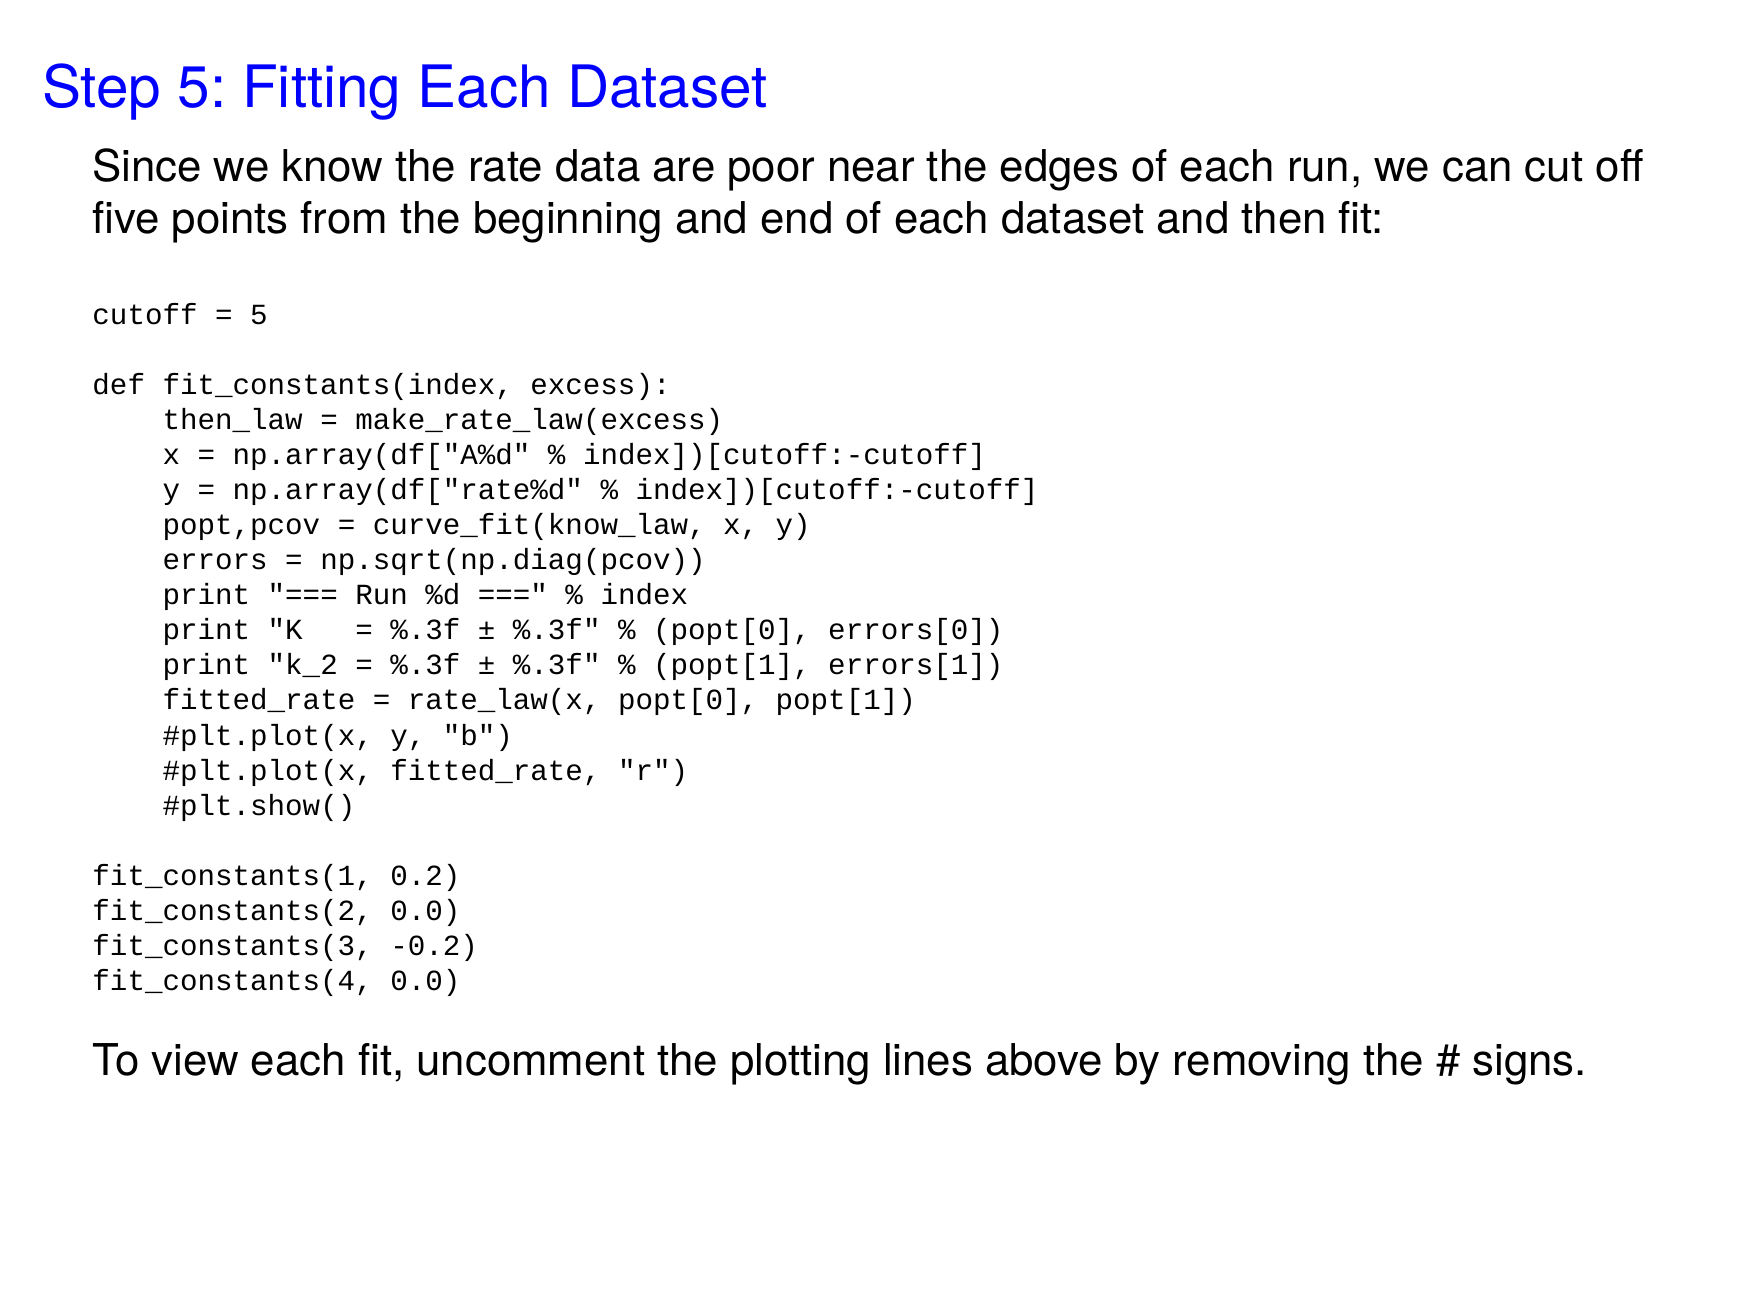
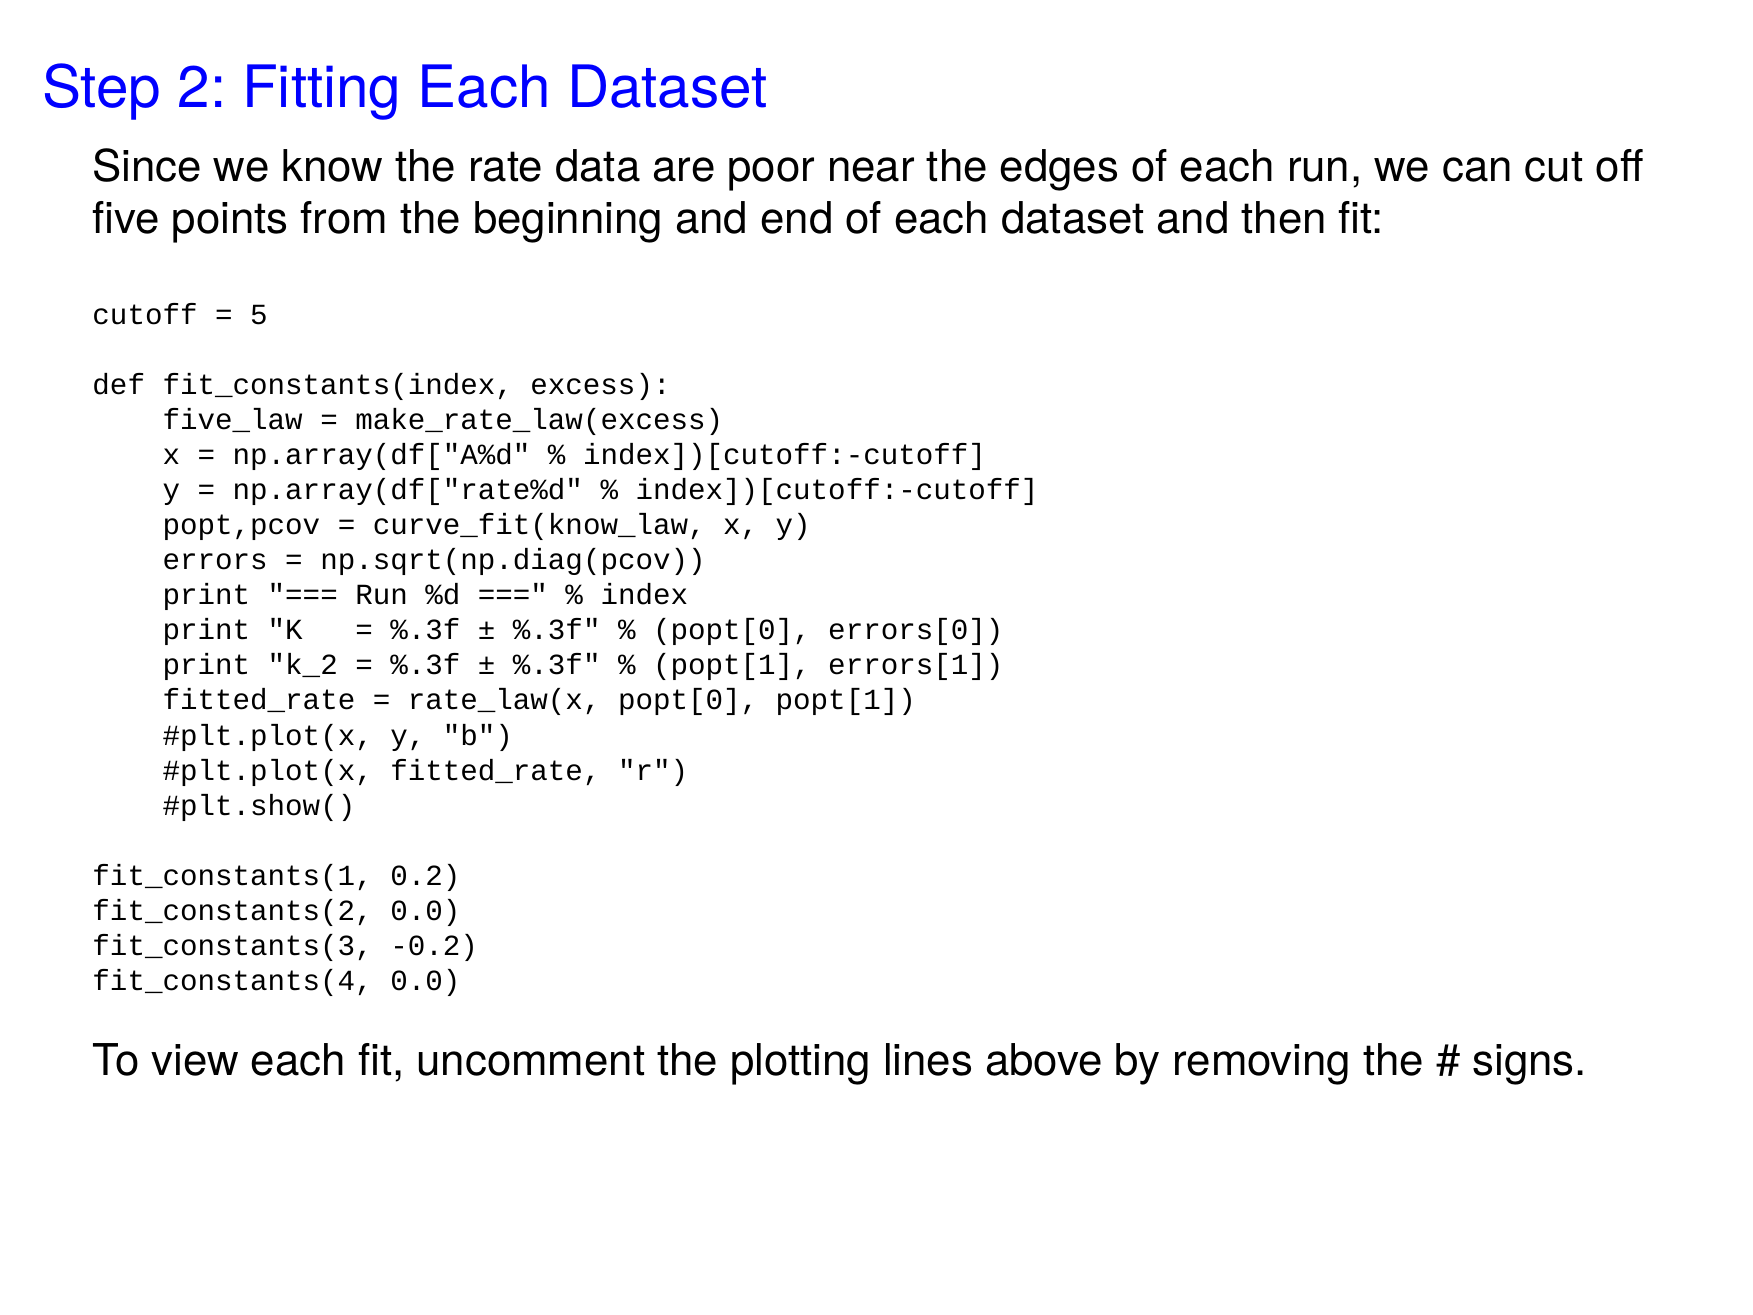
Step 5: 5 -> 2 (202, 88)
then_law: then_law -> five_law (233, 420)
